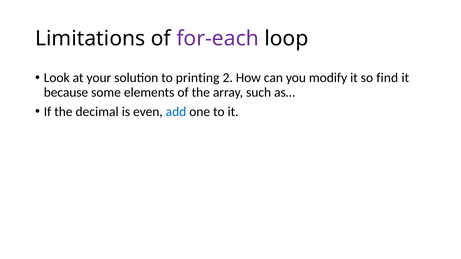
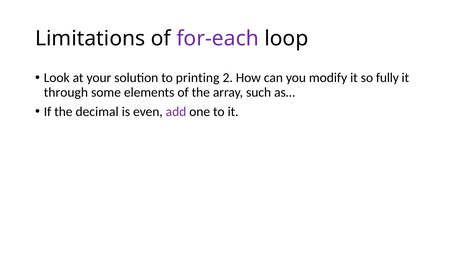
find: find -> fully (387, 78)
because: because -> through (66, 92)
add colour: blue -> purple (176, 112)
